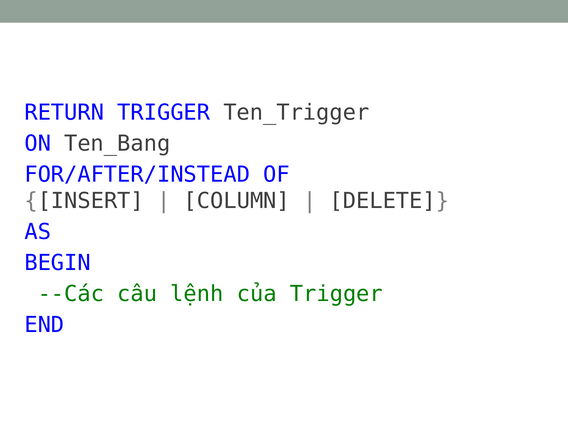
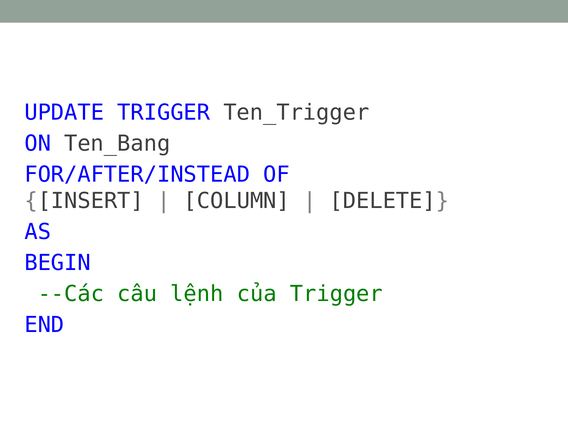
RETURN: RETURN -> UPDATE (64, 113)
